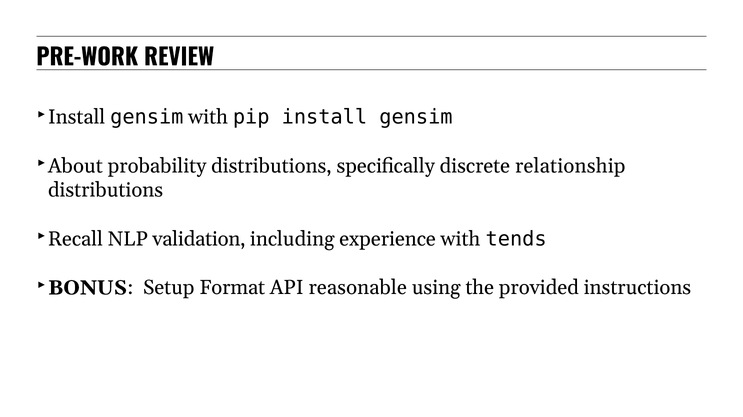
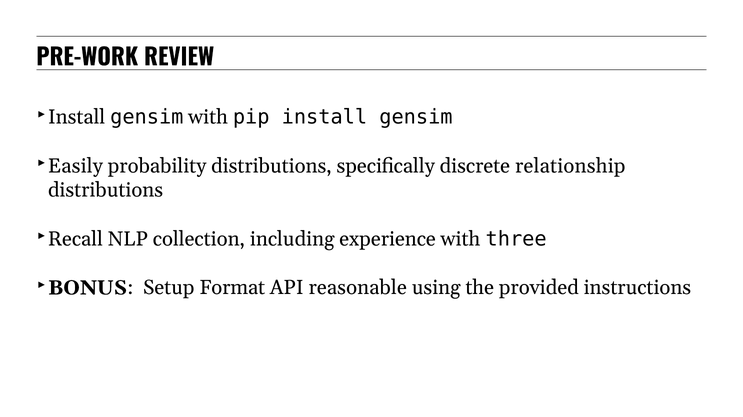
About: About -> Easily (75, 166)
validation: validation -> collection (199, 239)
tends: tends -> three (516, 239)
